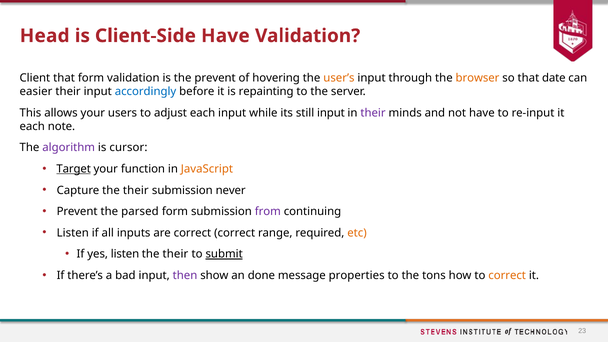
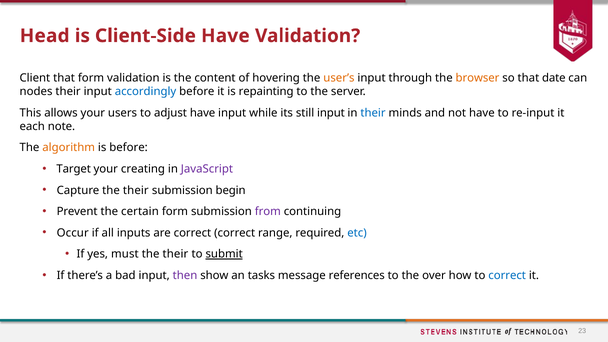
the prevent: prevent -> content (215, 78)
easier: easier -> nodes (36, 92)
adjust each: each -> have (203, 113)
their colour: purple -> blue (373, 113)
algorithm colour: purple -> orange (69, 148)
is cursor: cursor -> before (129, 148)
Target underline: present -> none (74, 169)
function: function -> creating (143, 169)
JavaScript colour: orange -> purple (207, 169)
never: never -> begin (231, 190)
parsed: parsed -> certain (140, 212)
Listen: Listen -> Occur (73, 233)
etc colour: orange -> blue (357, 233)
yes listen: listen -> must (125, 254)
done: done -> tasks (261, 275)
properties: properties -> references (357, 275)
tons: tons -> over (434, 275)
correct colour: orange -> blue (507, 275)
